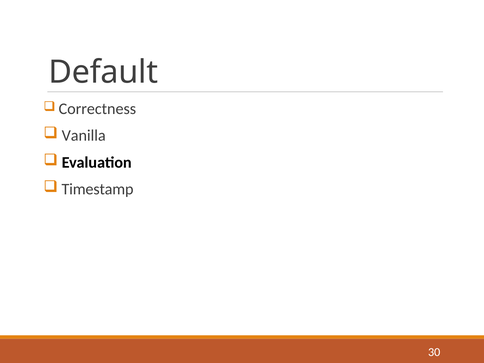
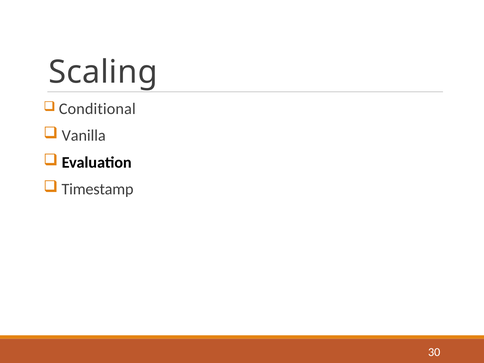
Default: Default -> Scaling (103, 72)
Correctness: Correctness -> Conditional (97, 109)
